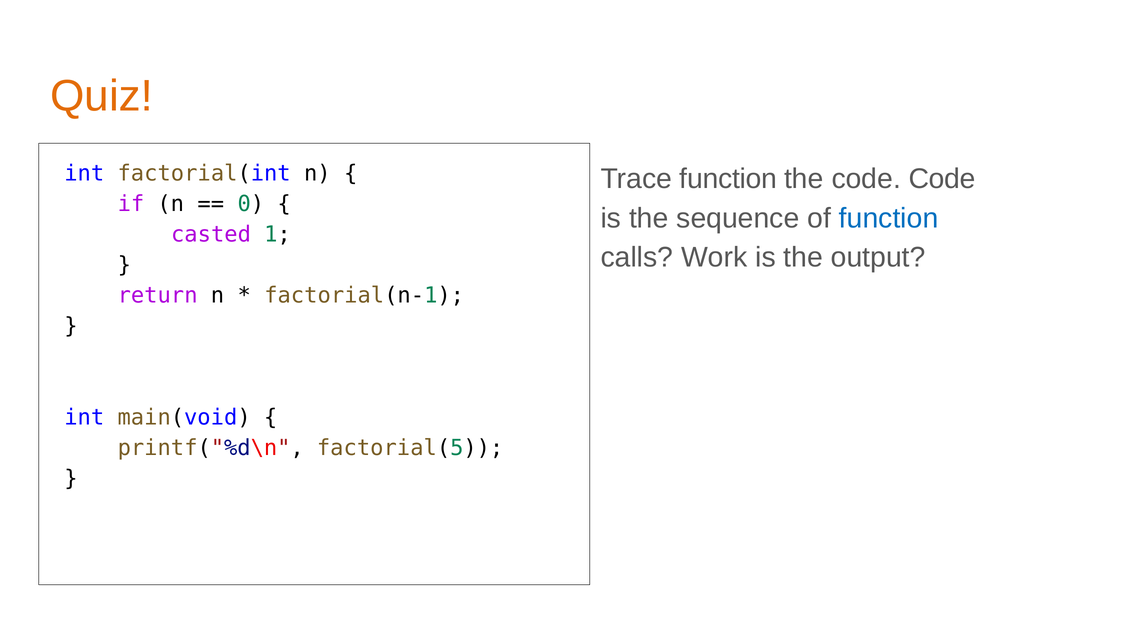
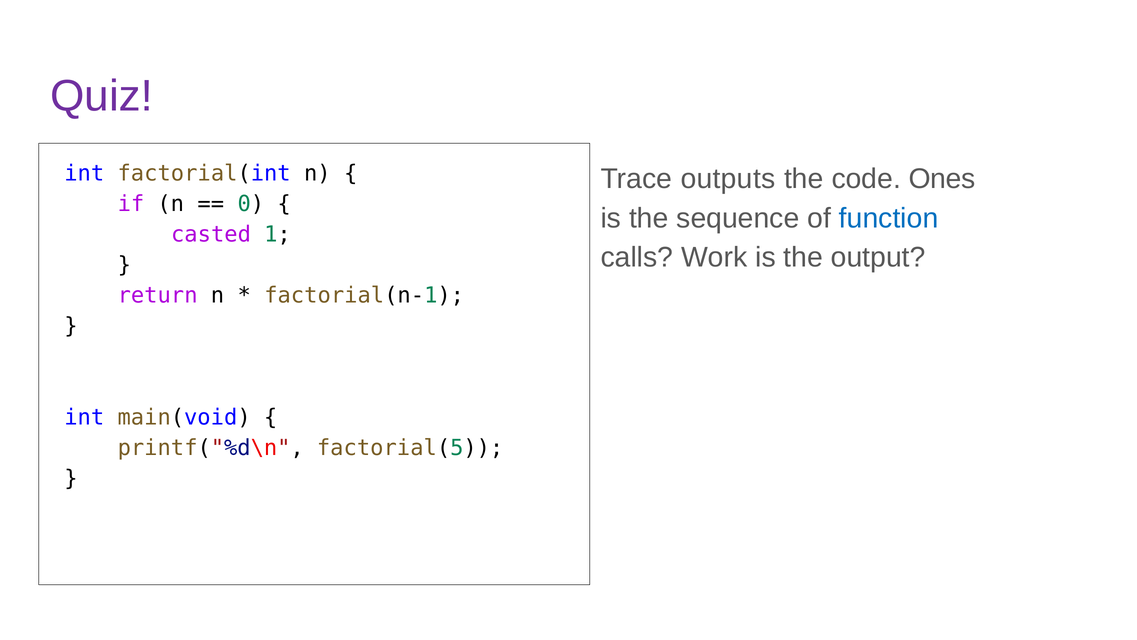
Quiz colour: orange -> purple (102, 96)
Trace function: function -> outputs (728, 179)
code Code: Code -> Ones (942, 179)
